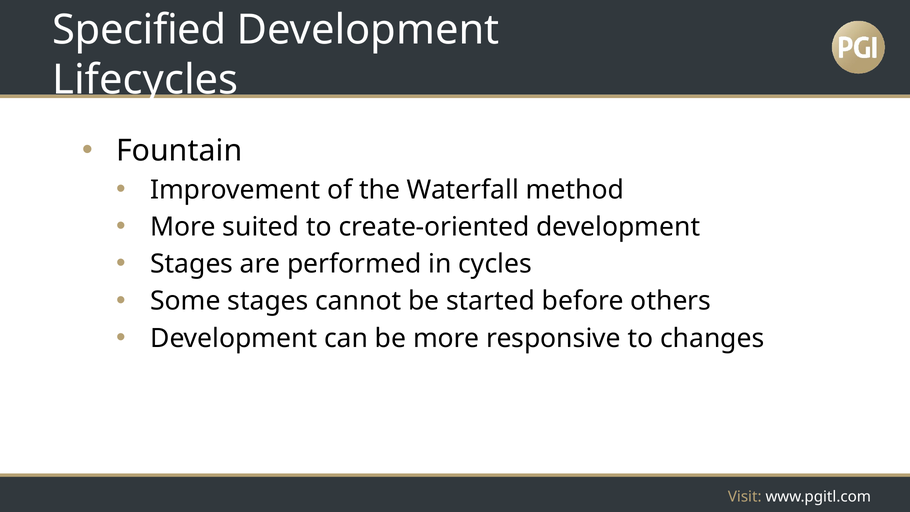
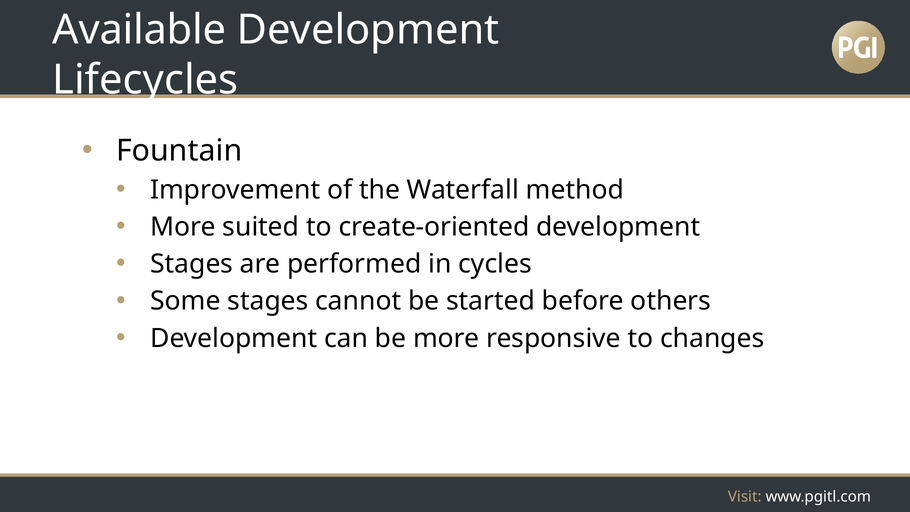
Specified: Specified -> Available (139, 30)
